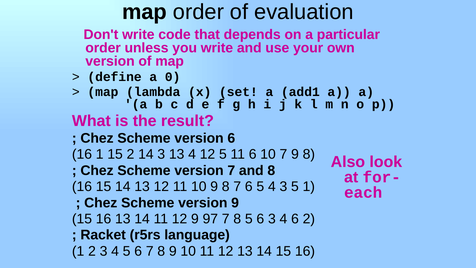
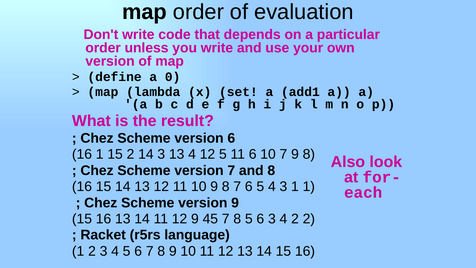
3 5: 5 -> 1 (295, 186)
97: 97 -> 45 (210, 219)
4 6: 6 -> 2 (295, 219)
